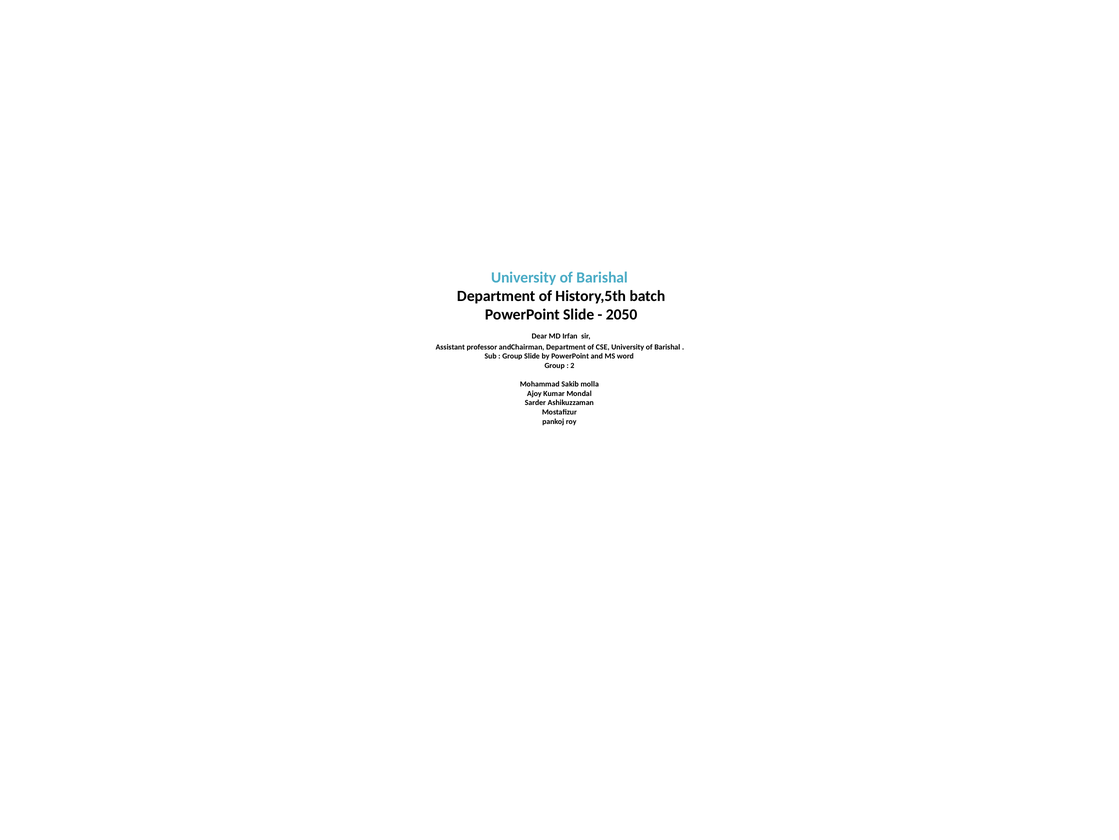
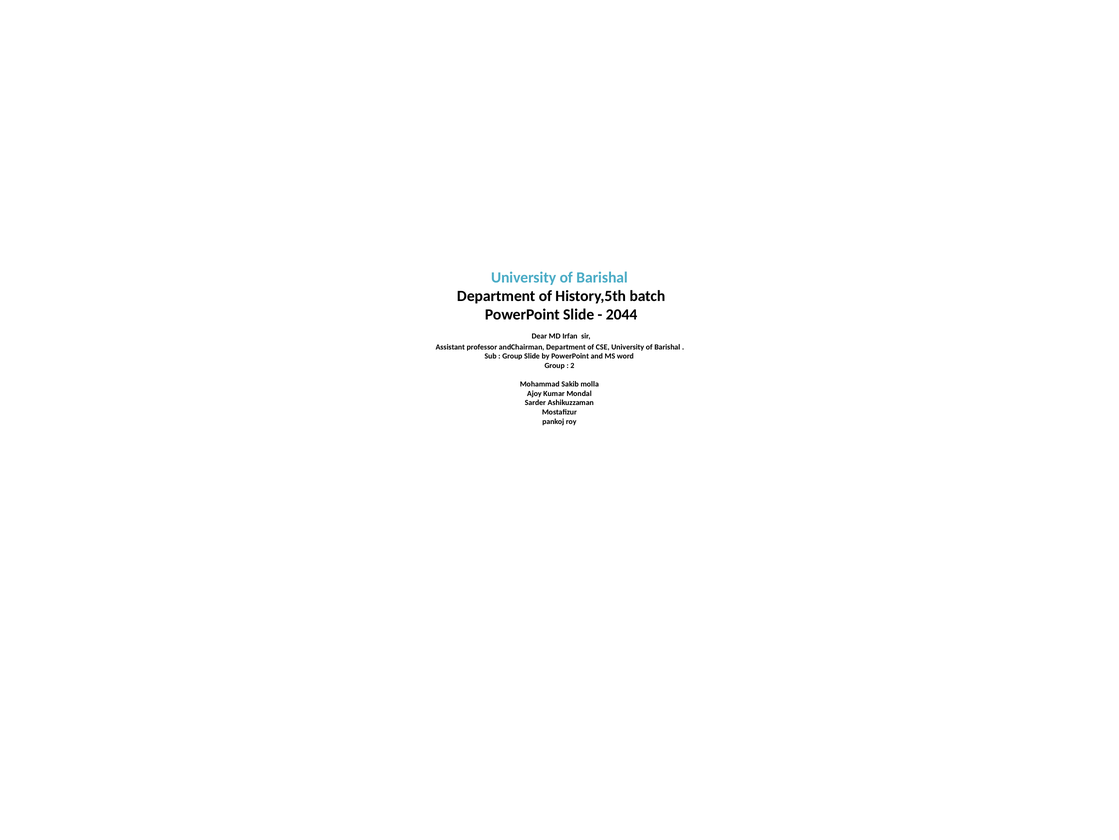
2050: 2050 -> 2044 (622, 315)
